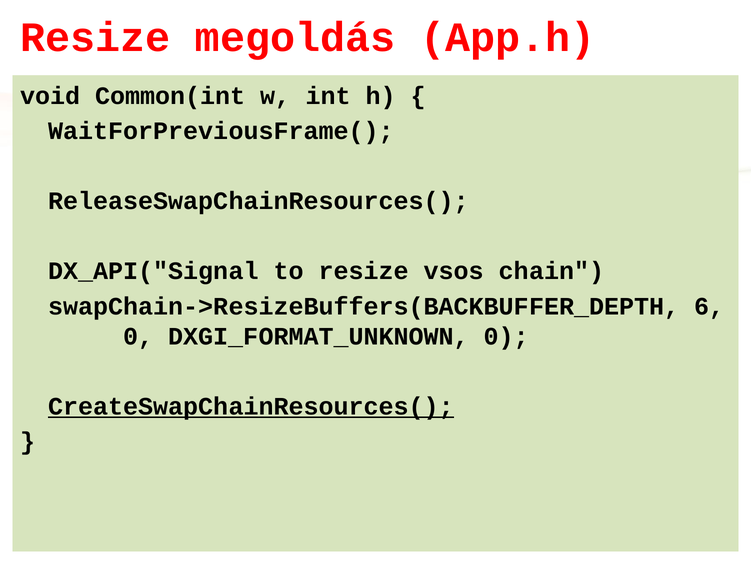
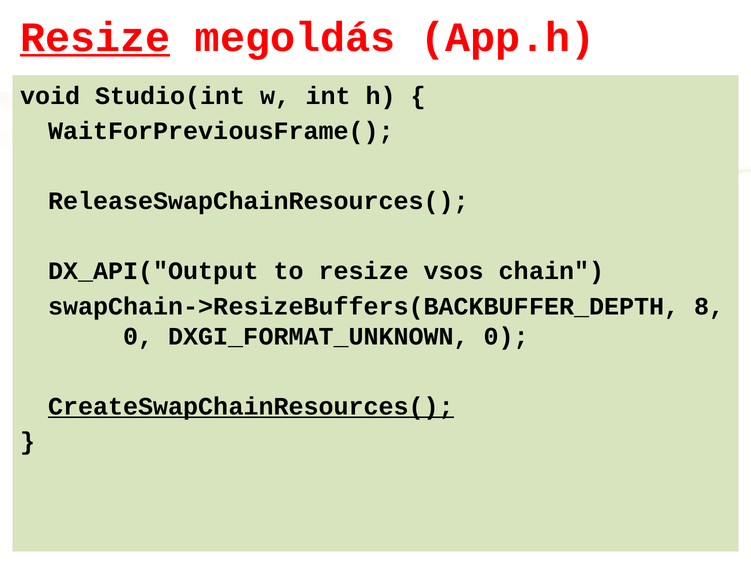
Resize underline: none -> present (95, 37)
Common(int: Common(int -> Studio(int (170, 96)
DX_API("Signal: DX_API("Signal -> DX_API("Output (153, 271)
6: 6 -> 8 (709, 306)
